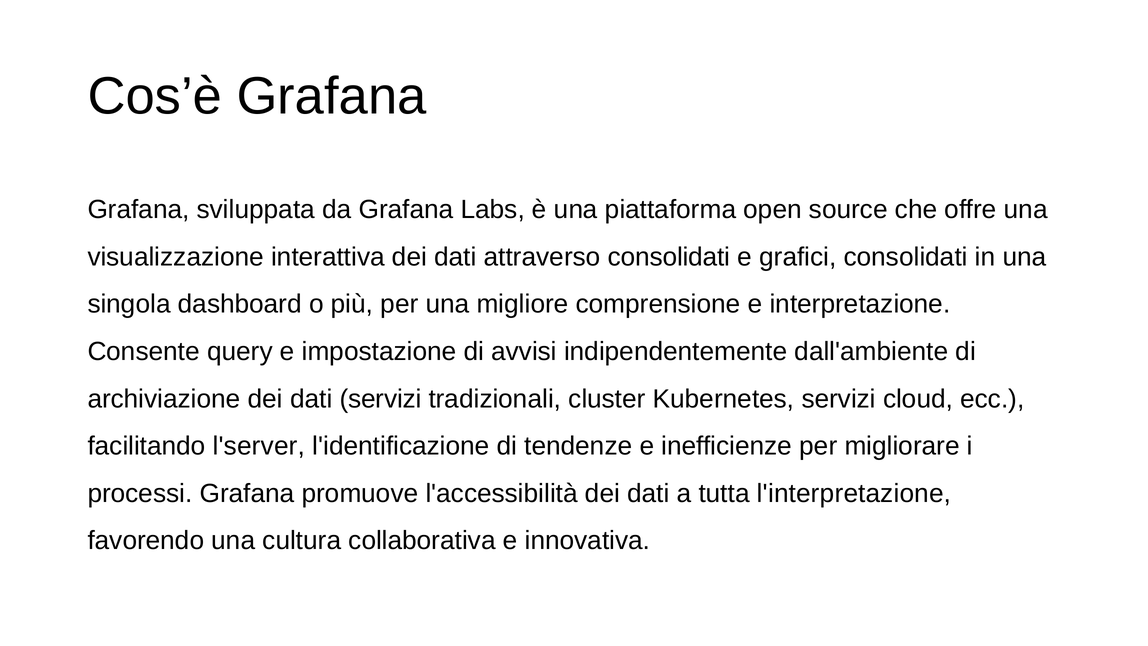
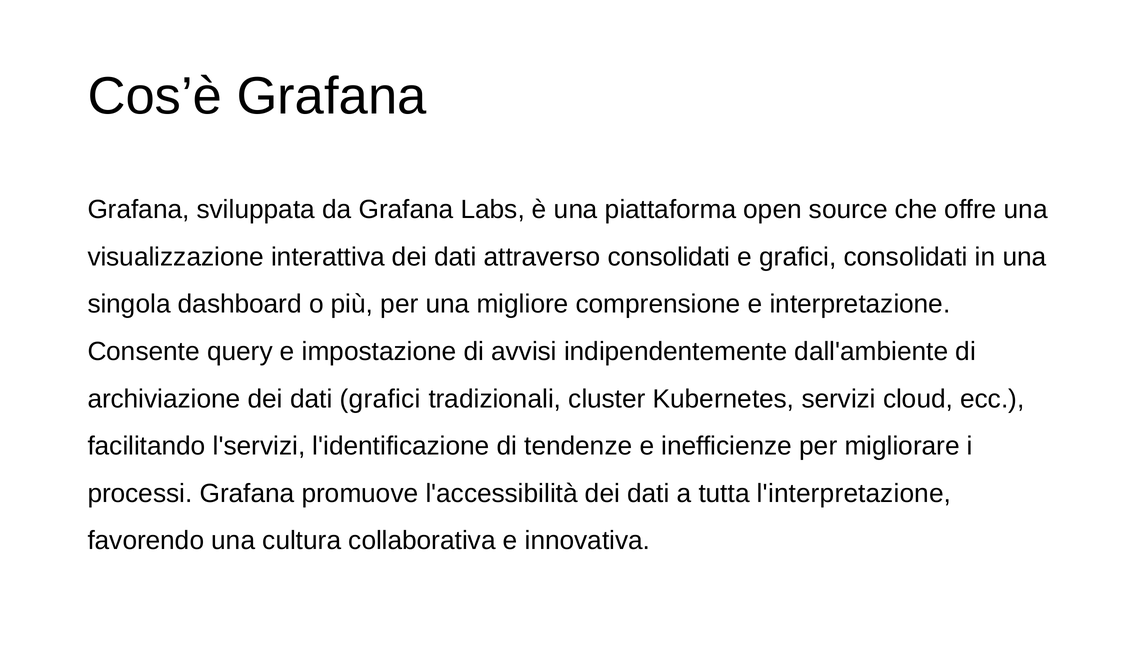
dati servizi: servizi -> grafici (380, 399)
l'server: l'server -> l'servizi (259, 446)
